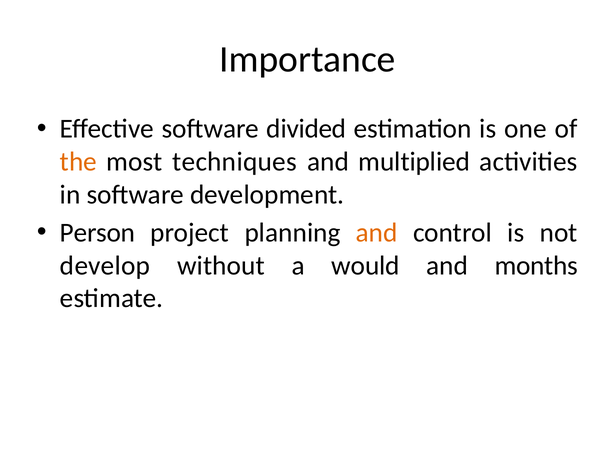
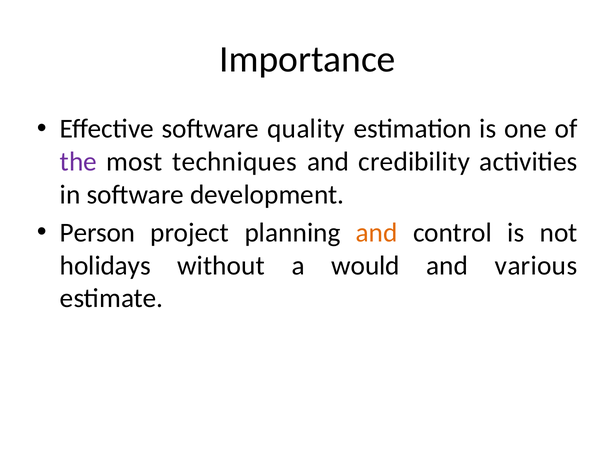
divided: divided -> quality (306, 129)
the colour: orange -> purple (78, 162)
multiplied: multiplied -> credibility (414, 162)
develop: develop -> holidays (105, 266)
months: months -> various (536, 266)
